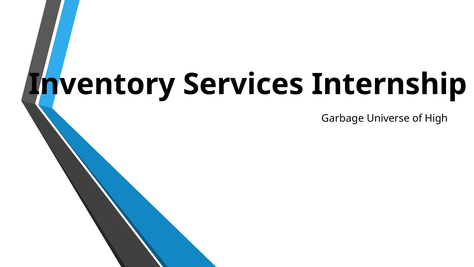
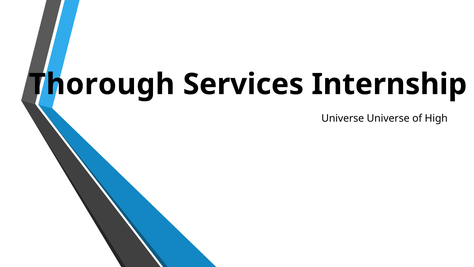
Inventory: Inventory -> Thorough (102, 84)
Garbage: Garbage -> Universe (343, 118)
